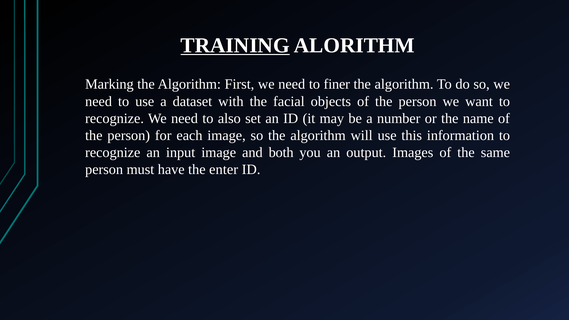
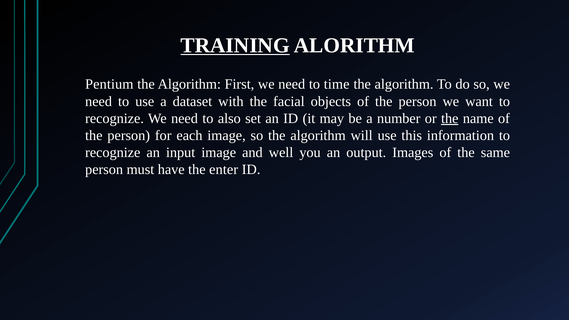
Marking: Marking -> Pentium (109, 84)
finer: finer -> time (337, 84)
the underline: none -> present (450, 118)
both: both -> well (281, 153)
